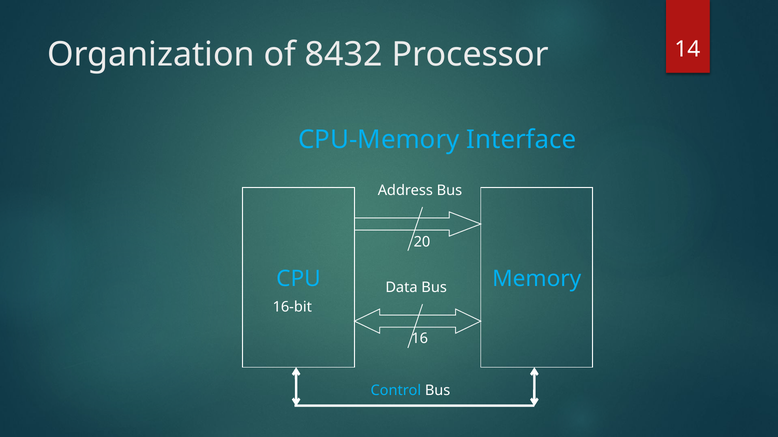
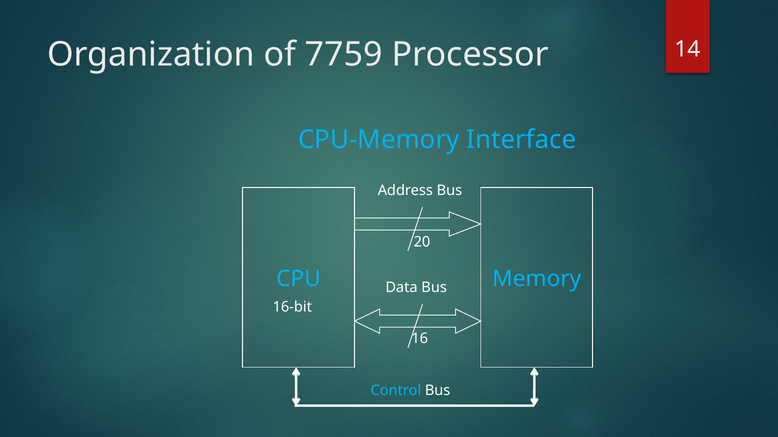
8432: 8432 -> 7759 (344, 55)
